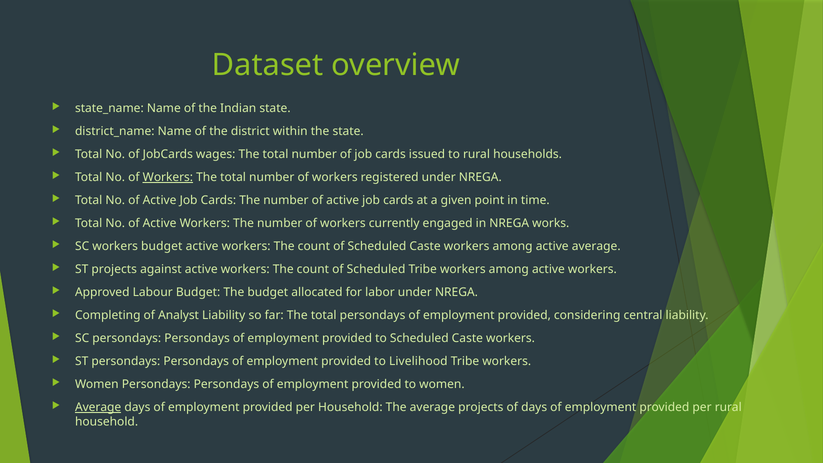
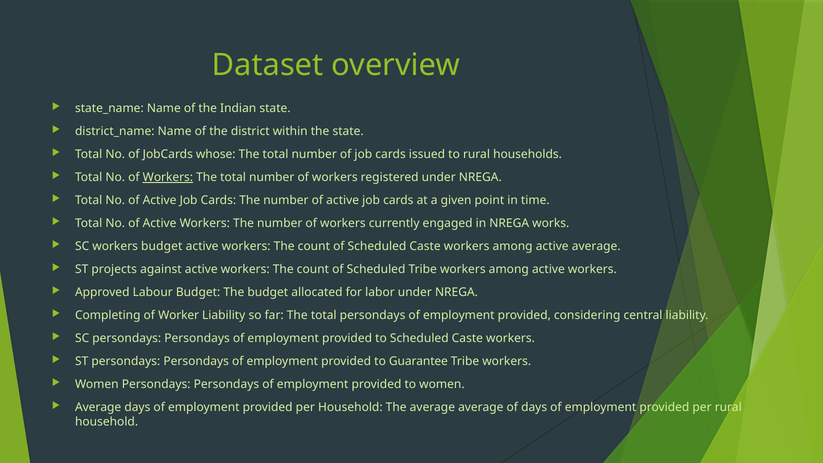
wages: wages -> whose (216, 154)
Analyst: Analyst -> Worker (179, 315)
Livelihood: Livelihood -> Guarantee (418, 361)
Average underline: present -> none (98, 407)
average projects: projects -> average (481, 407)
